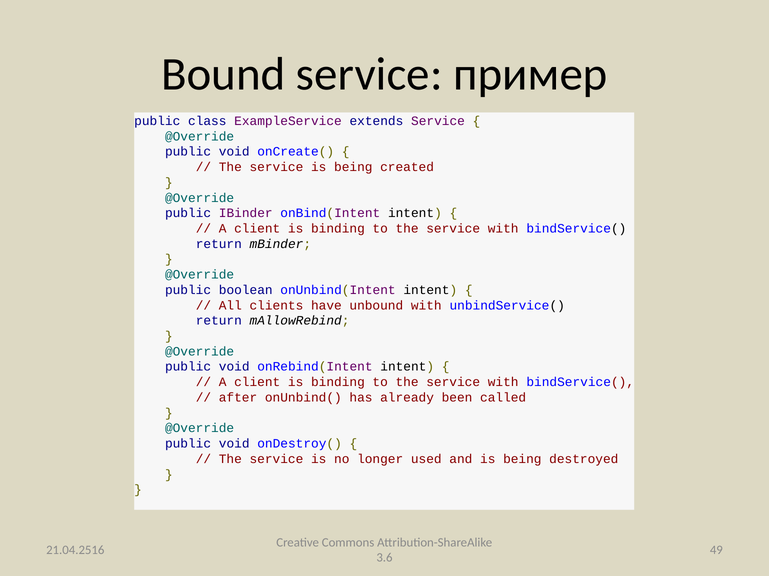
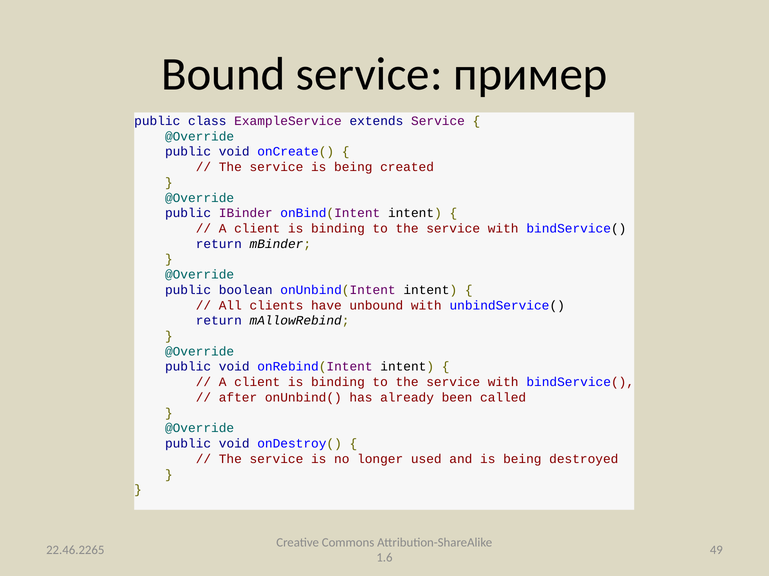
21.04.2516: 21.04.2516 -> 22.46.2265 (75, 551)
3.6: 3.6 -> 1.6 (384, 558)
